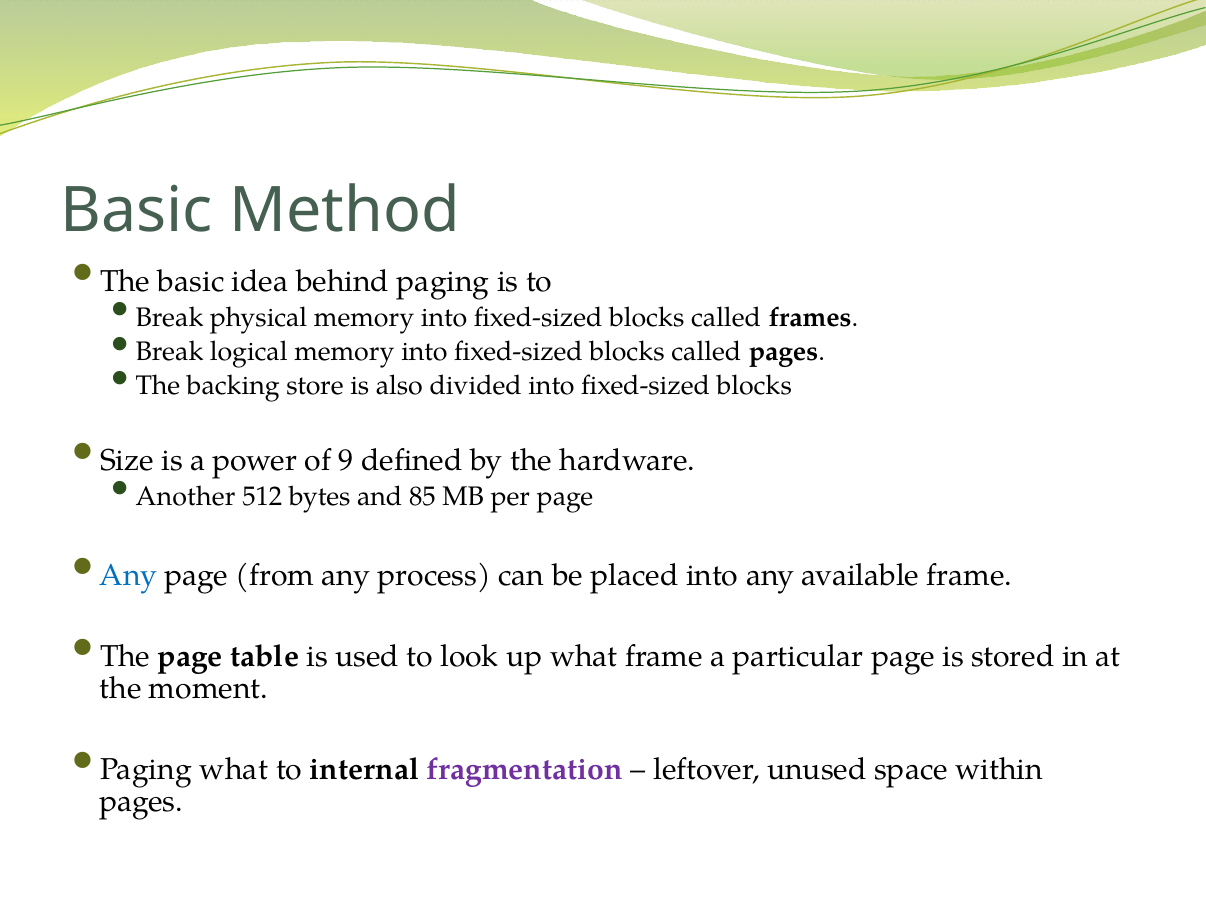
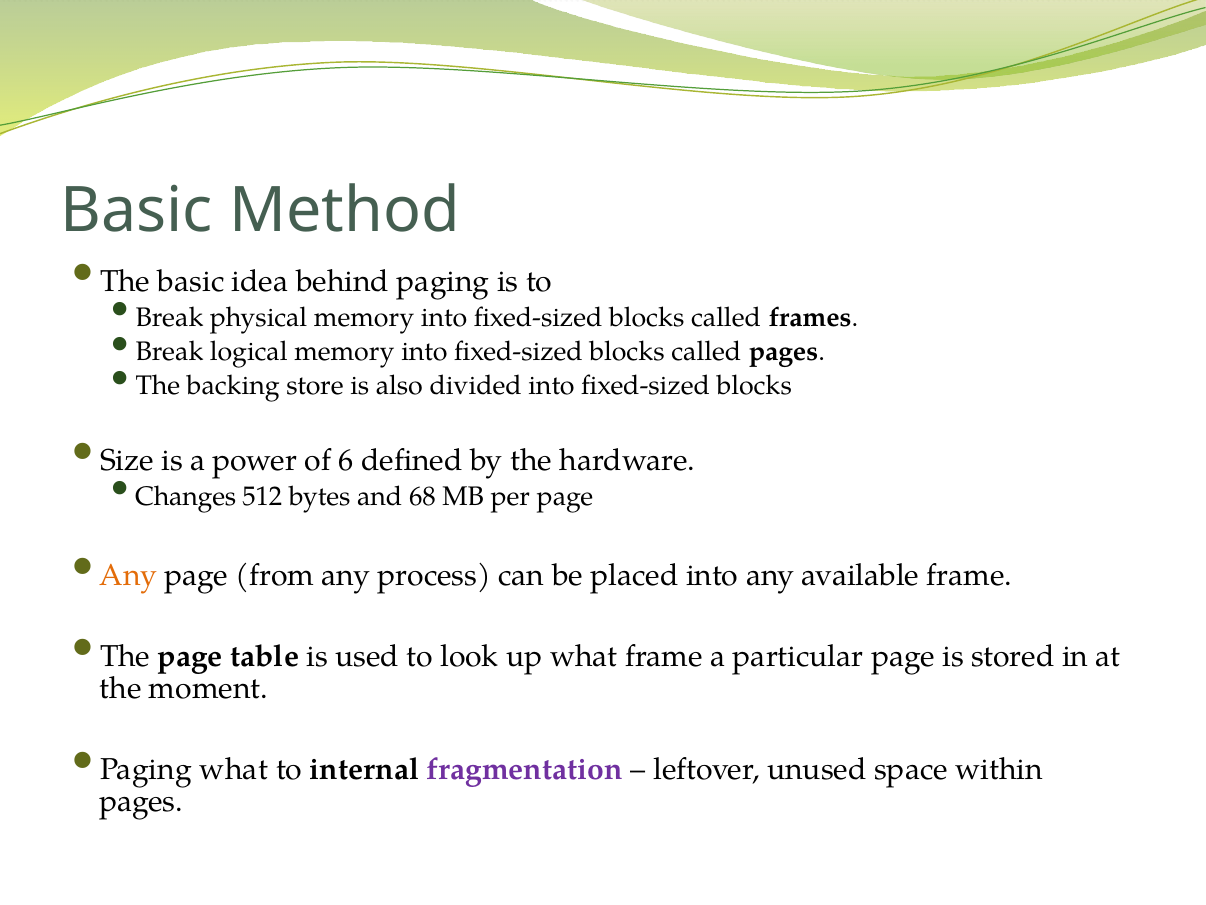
9: 9 -> 6 (346, 460)
Another: Another -> Changes (186, 496)
85: 85 -> 68 (422, 496)
Any colour: blue -> orange (128, 575)
